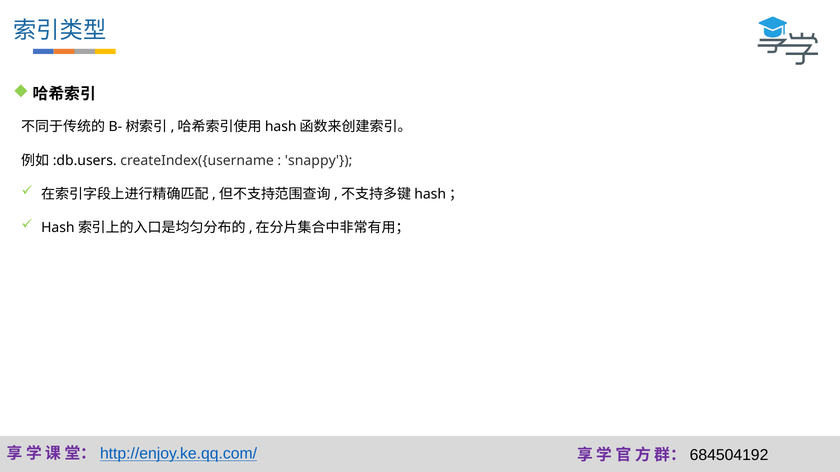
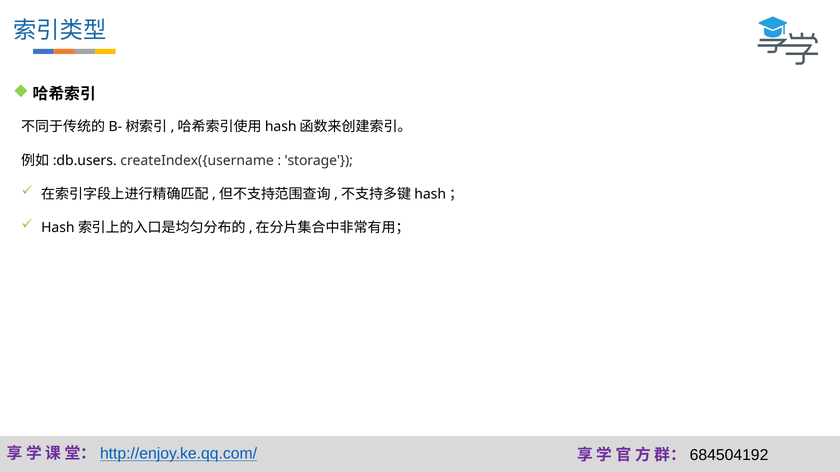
snappy: snappy -> storage (319, 161)
